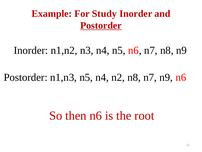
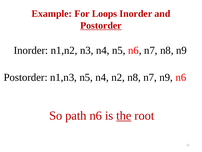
Study: Study -> Loops (105, 14)
then: then -> path (76, 115)
the underline: none -> present (124, 115)
